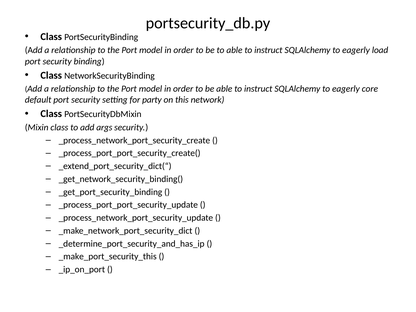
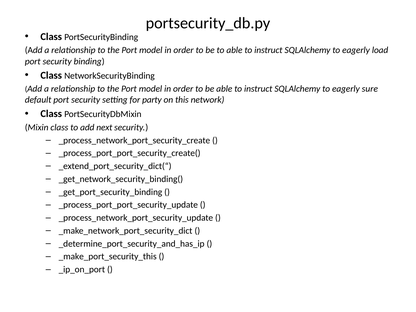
core: core -> sure (370, 89)
args: args -> next (104, 127)
